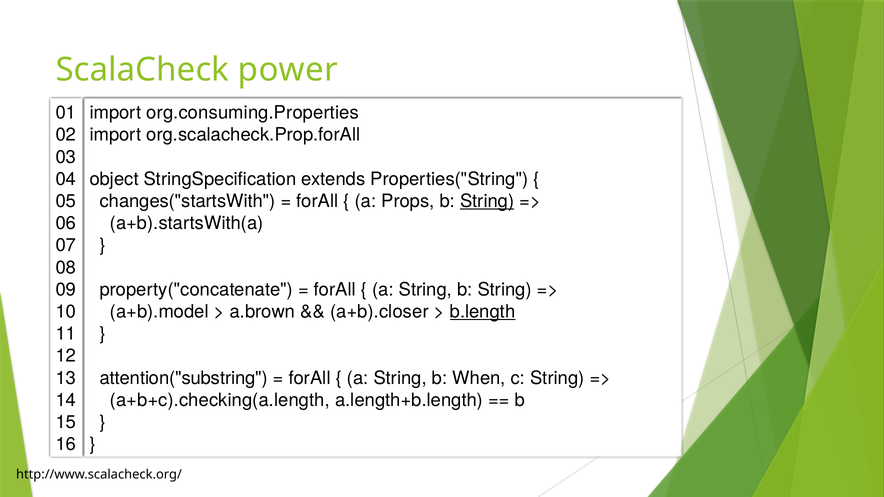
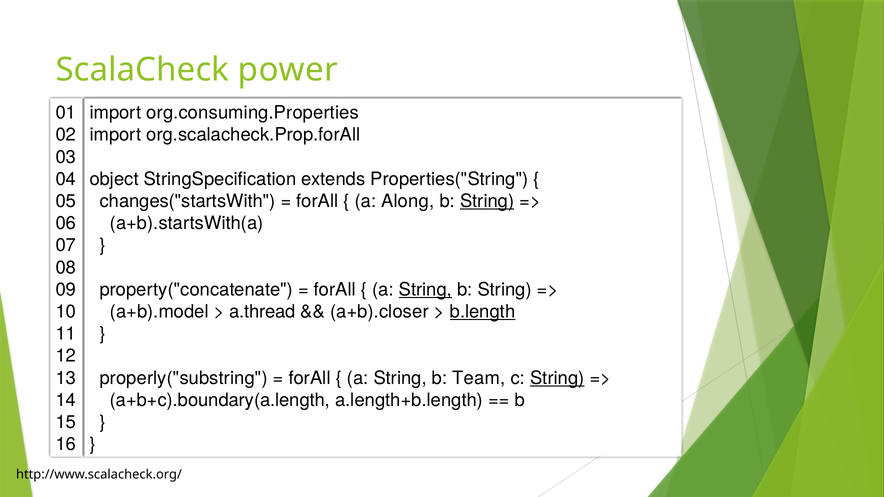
Props: Props -> Along (408, 201)
String underline: none -> present (425, 290)
a.brown: a.brown -> a.thread (263, 312)
attention("substring: attention("substring -> properly("substring (184, 378)
When: When -> Team (479, 378)
String underline: none -> present (557, 378)
a+b+c).checking(a.length: a+b+c).checking(a.length -> a+b+c).boundary(a.length (220, 400)
